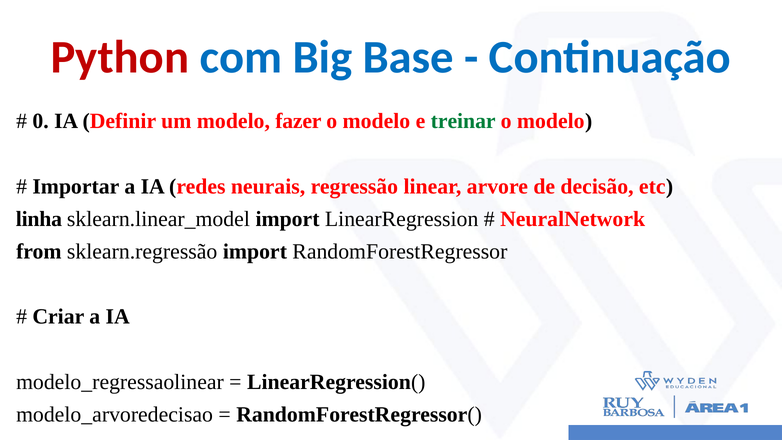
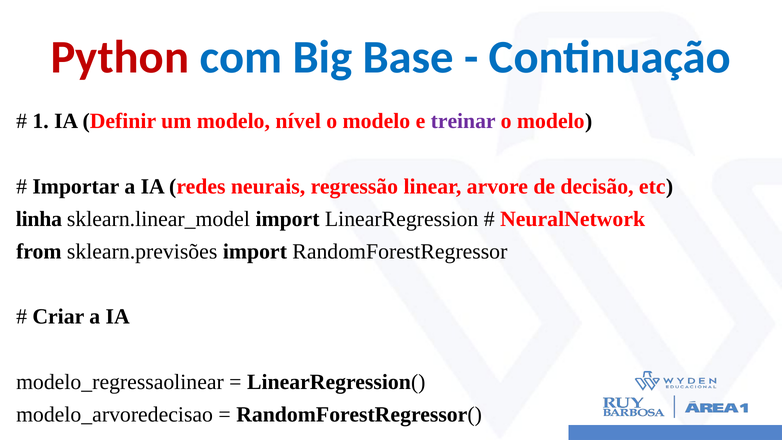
0: 0 -> 1 (41, 121)
fazer: fazer -> nível (298, 121)
treinar colour: green -> purple (463, 121)
sklearn.regressão: sklearn.regressão -> sklearn.previsões (142, 252)
